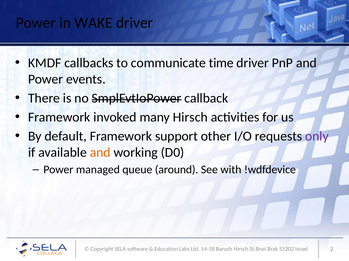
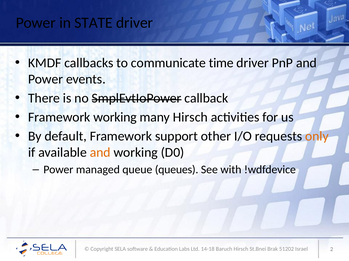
WAKE: WAKE -> STATE (94, 23)
Framework invoked: invoked -> working (115, 117)
only colour: purple -> orange (317, 137)
around: around -> queues (177, 170)
